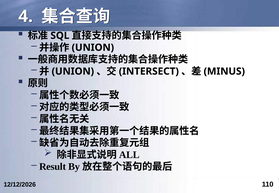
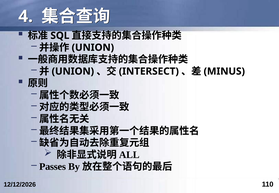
Result: Result -> Passes (53, 167)
